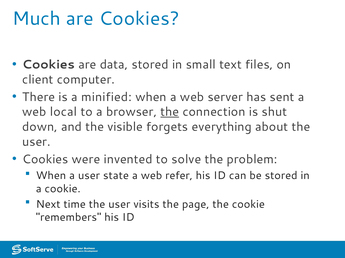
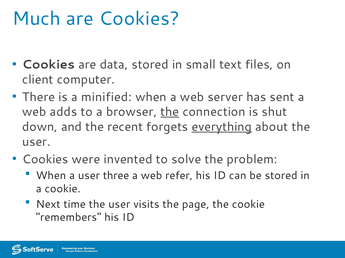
local: local -> adds (63, 112)
visible: visible -> recent (125, 127)
everything underline: none -> present (222, 127)
state: state -> three (116, 176)
